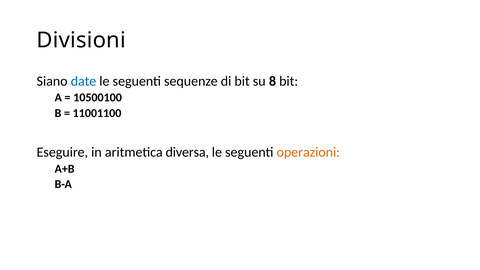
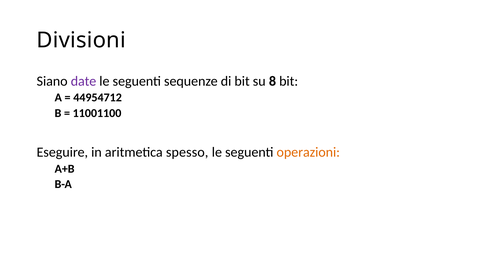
date colour: blue -> purple (84, 81)
10500100: 10500100 -> 44954712 (98, 98)
diversa: diversa -> spesso (187, 152)
